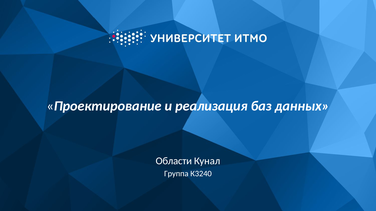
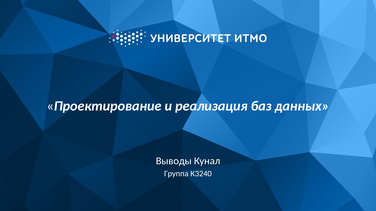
Области: Области -> Выводы (174, 161)
